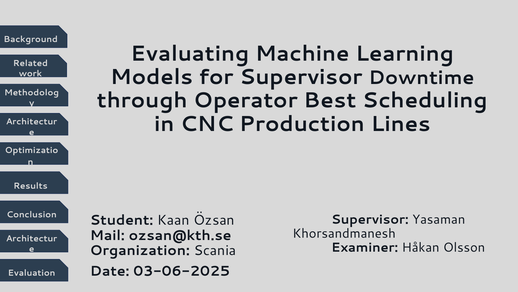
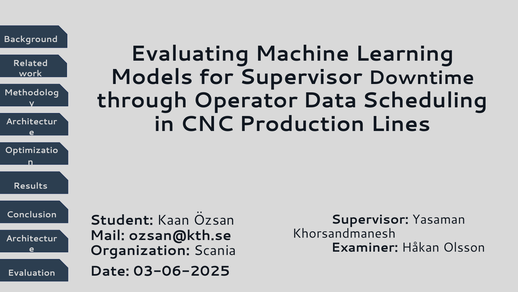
Best: Best -> Data (330, 100)
